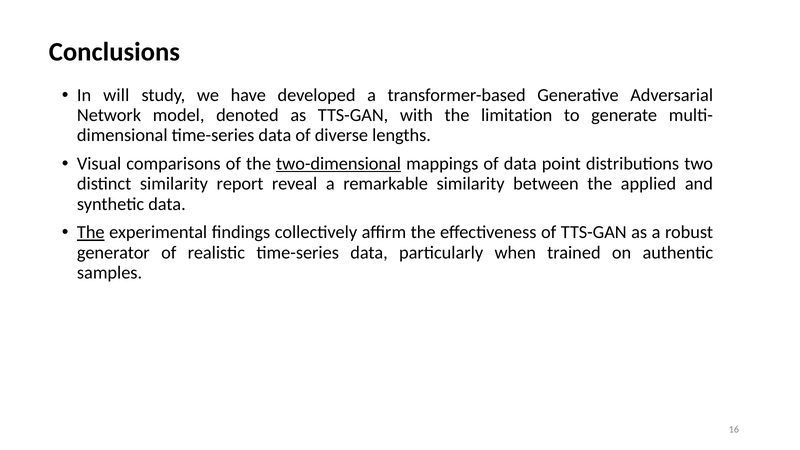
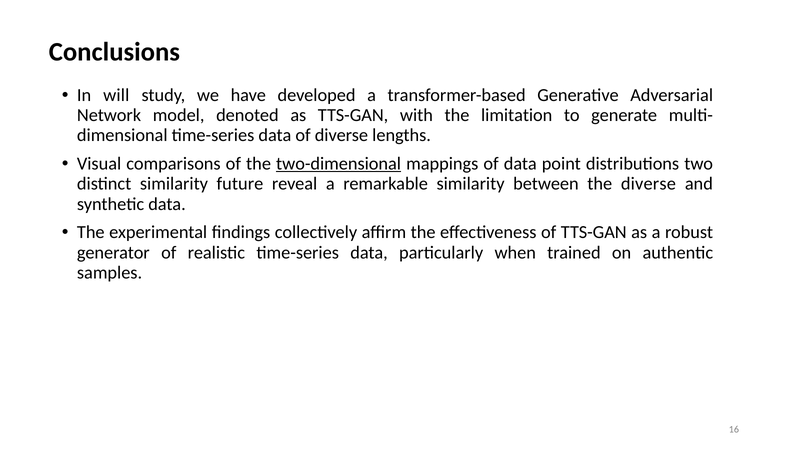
report: report -> future (240, 184)
the applied: applied -> diverse (648, 184)
The underline: present -> none (91, 232)
